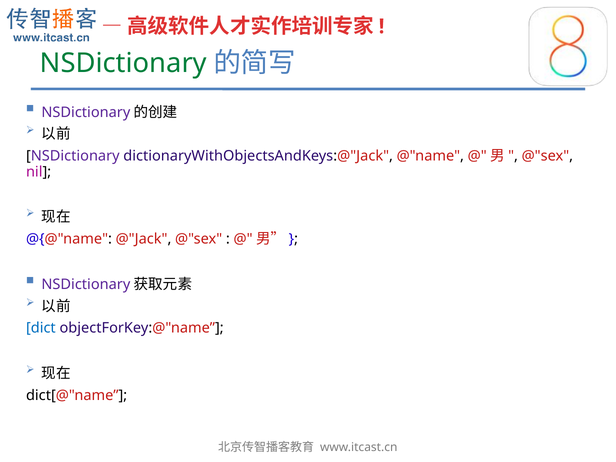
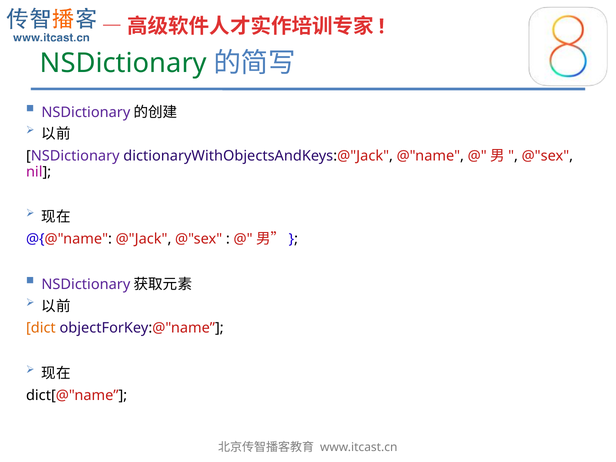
dict colour: blue -> orange (41, 328)
